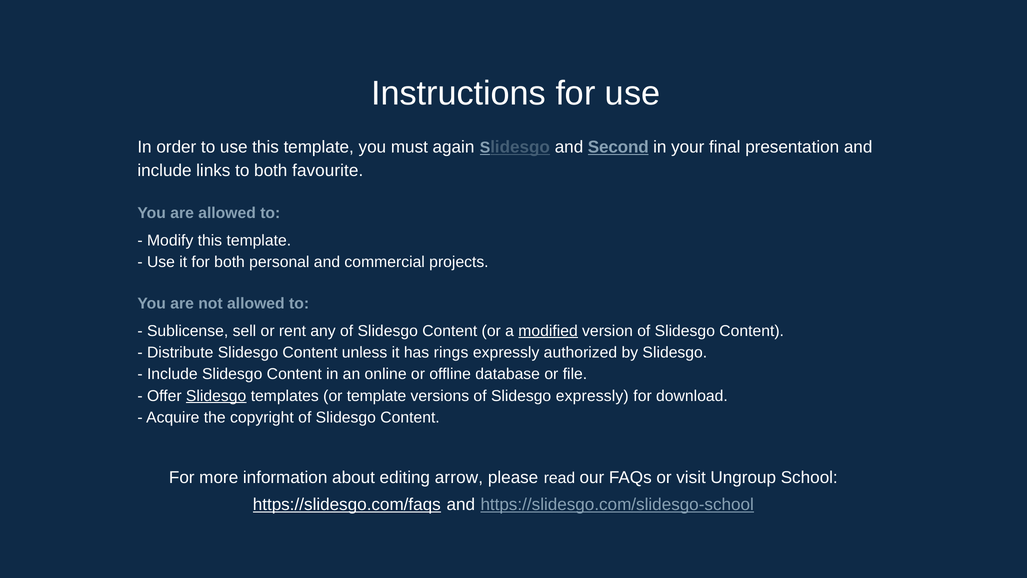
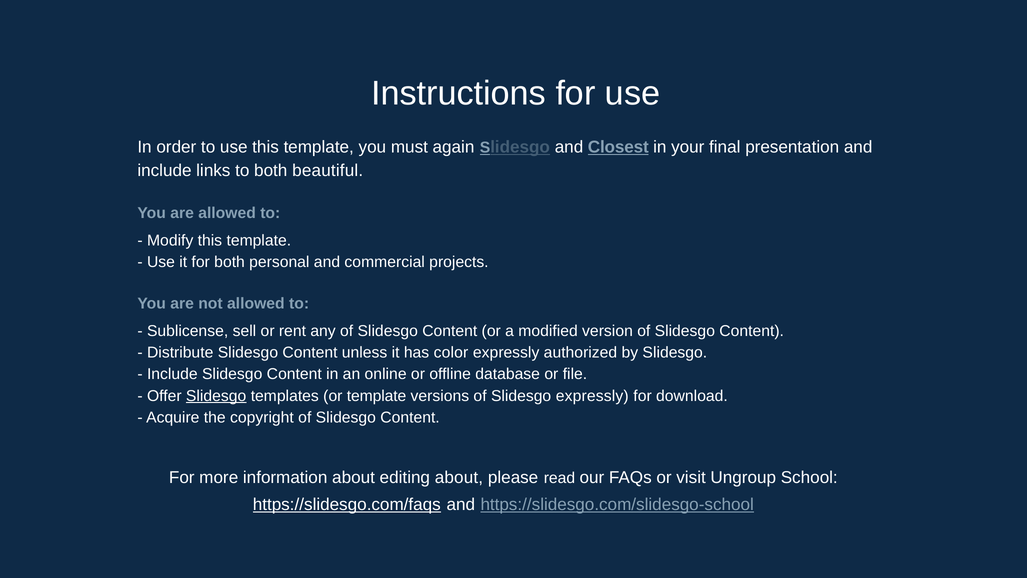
Second: Second -> Closest (618, 147)
favourite: favourite -> beautiful (328, 171)
modified underline: present -> none (548, 331)
rings: rings -> color (451, 352)
editing arrow: arrow -> about (459, 477)
